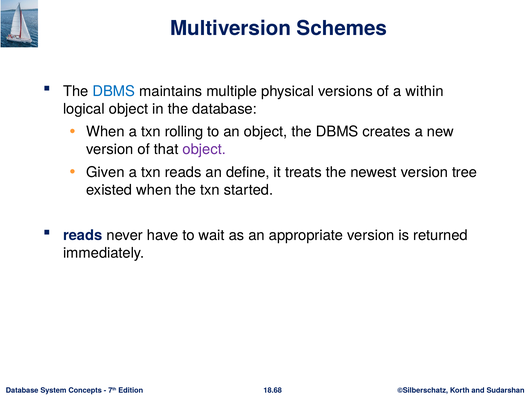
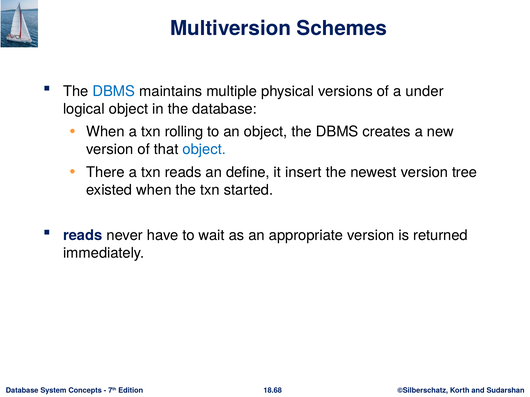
within: within -> under (425, 91)
object colour: purple -> blue (204, 150)
Given: Given -> There (105, 172)
treats: treats -> insert (303, 172)
